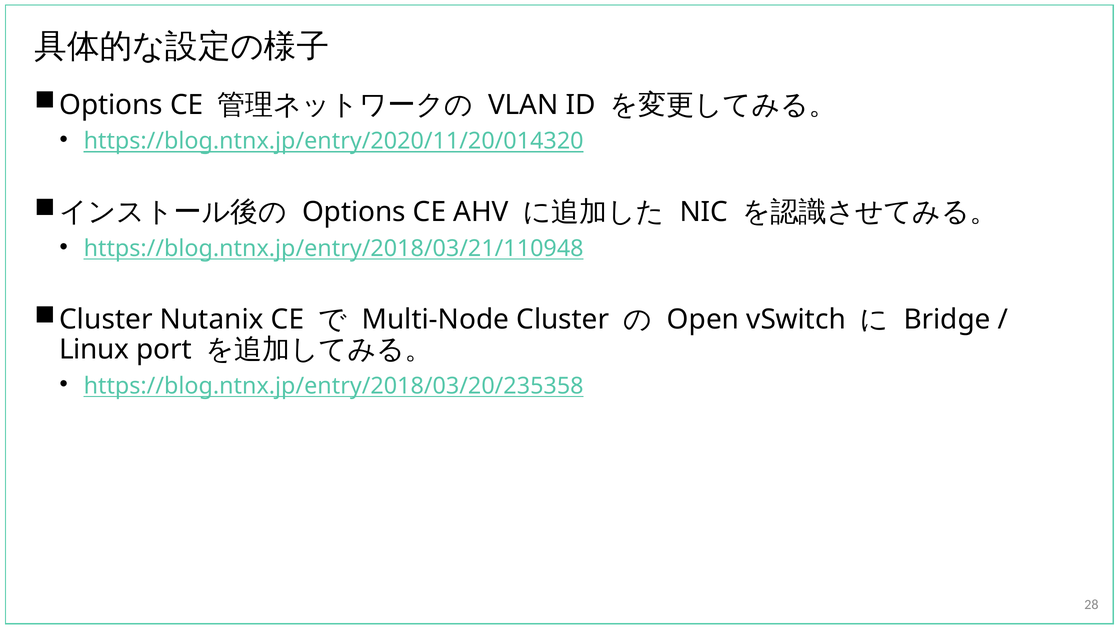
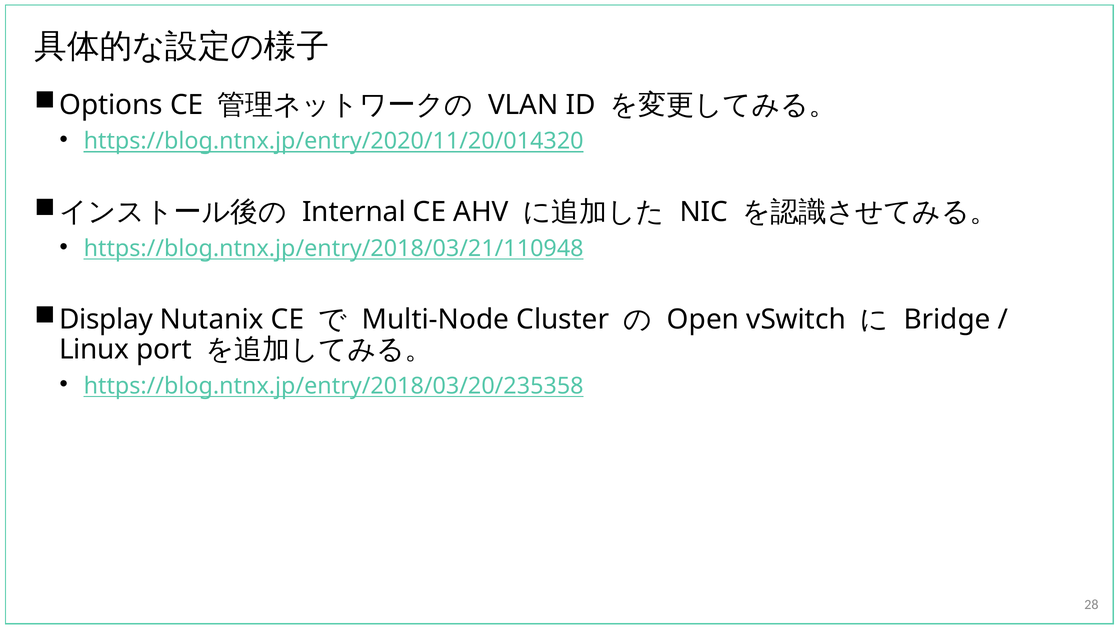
Options: Options -> Internal (354, 212)
Cluster: Cluster -> Display (106, 320)
